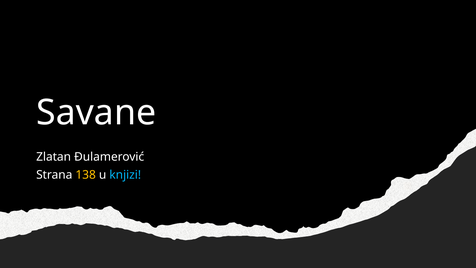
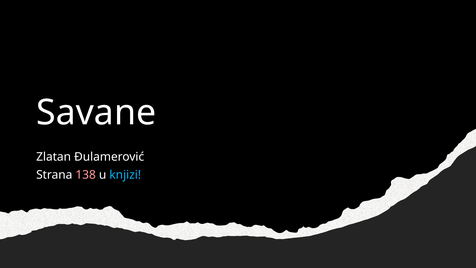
138 colour: yellow -> pink (86, 175)
